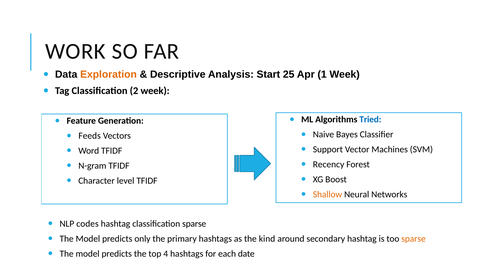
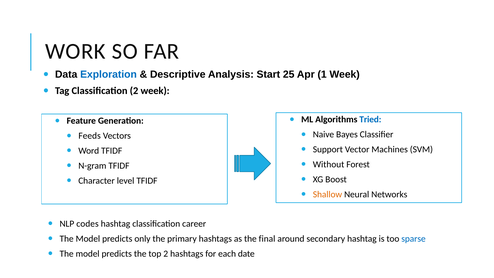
Exploration colour: orange -> blue (108, 74)
Recency: Recency -> Without (329, 164)
classification sparse: sparse -> career (194, 224)
kind: kind -> final (267, 239)
sparse colour: orange -> blue (414, 239)
top 4: 4 -> 2 (166, 254)
